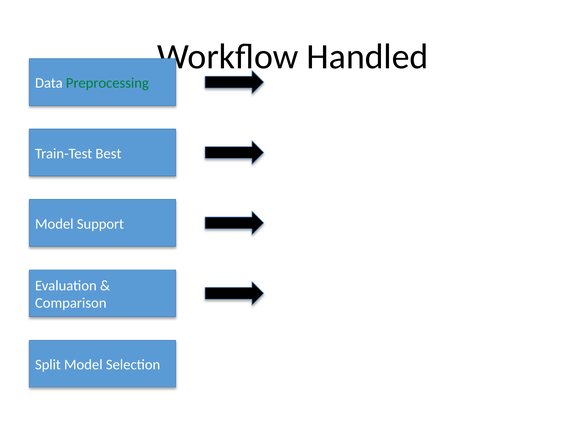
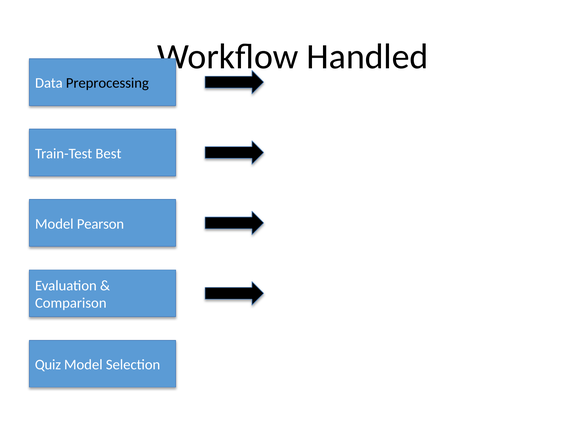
Preprocessing colour: green -> black (107, 83)
Support: Support -> Pearson (100, 224)
Split: Split -> Quiz (48, 364)
